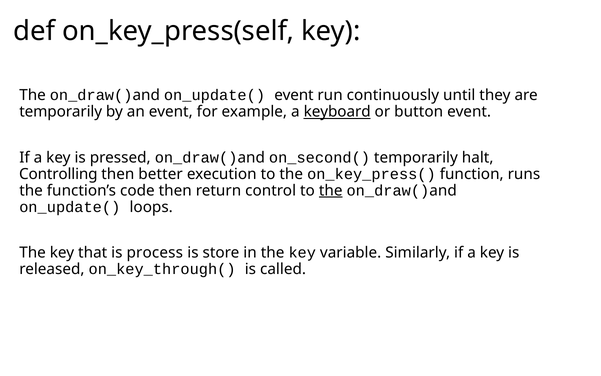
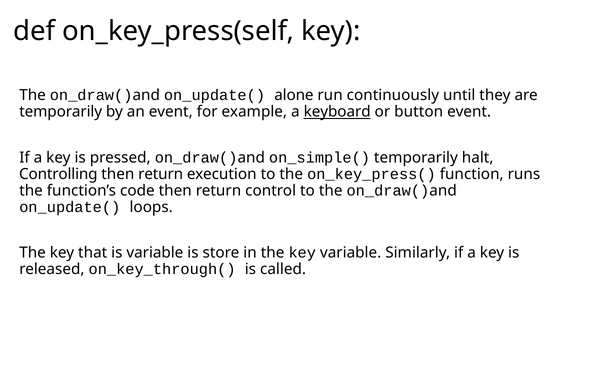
on_update( event: event -> alone (294, 95)
on_second(: on_second( -> on_simple( (320, 157)
better: better -> return (161, 174)
the underline: present -> none (331, 190)
is process: process -> variable (155, 253)
